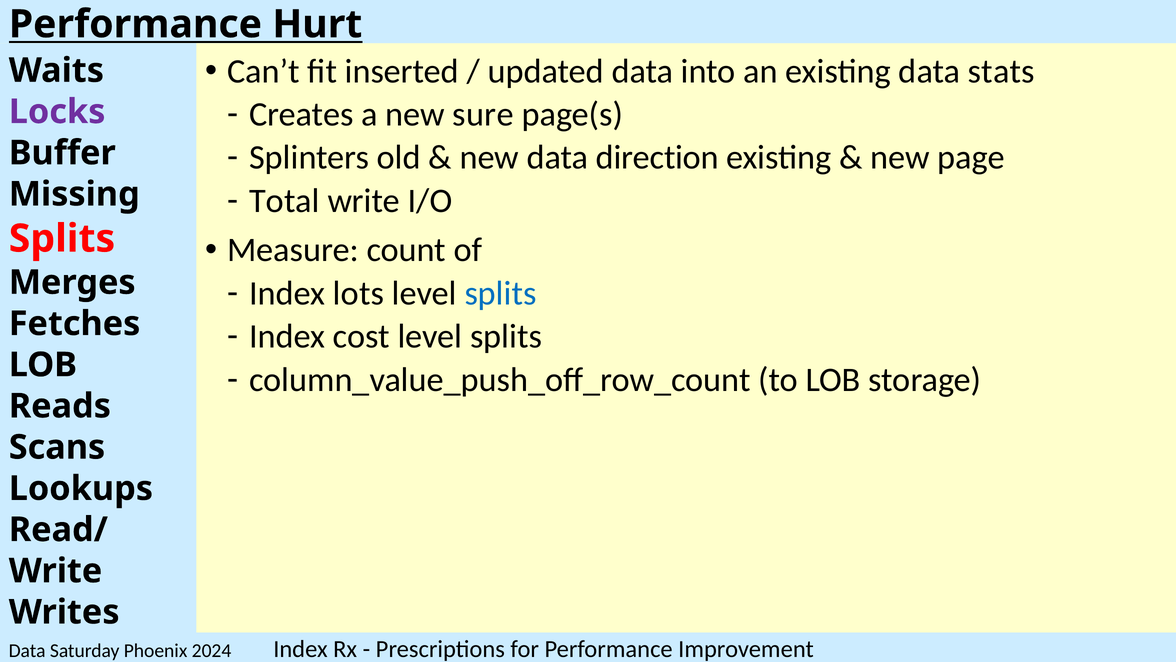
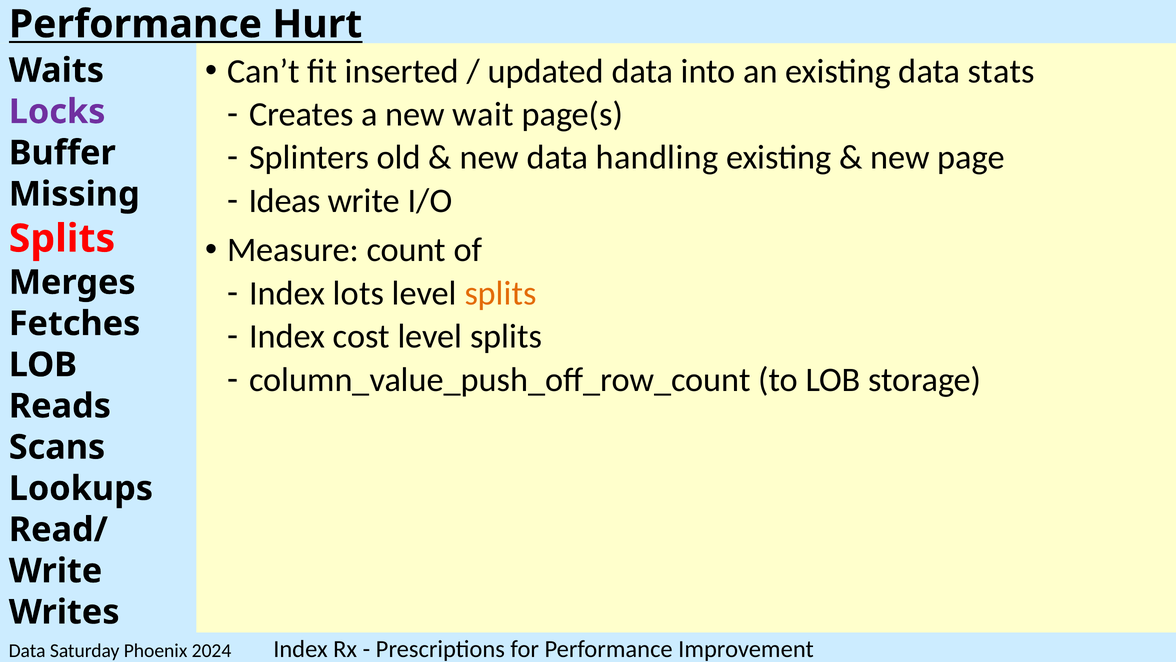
sure: sure -> wait (483, 114)
direction: direction -> handling (657, 157)
Total: Total -> Ideas (285, 201)
splits colour: blue -> orange (501, 293)
